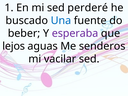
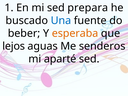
perderé: perderé -> prepara (88, 8)
esperaba colour: purple -> orange (75, 33)
vacilar: vacilar -> aparté (60, 59)
